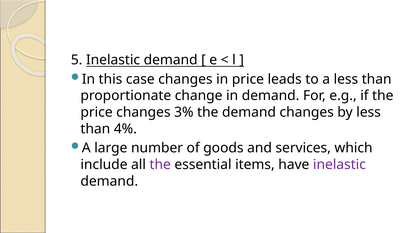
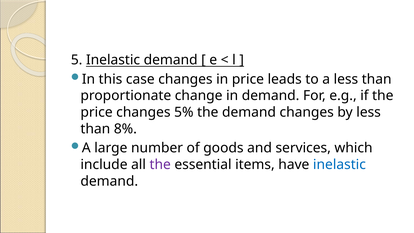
3%: 3% -> 5% (184, 112)
4%: 4% -> 8% (125, 129)
inelastic colour: purple -> blue (339, 165)
